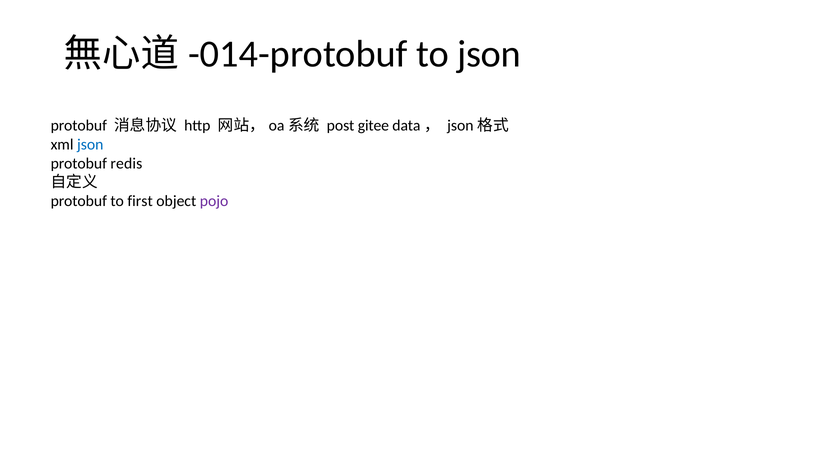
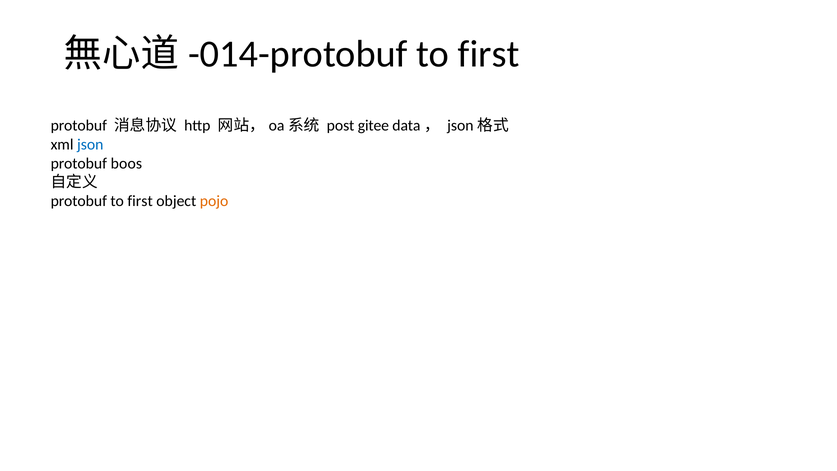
json: json -> first (489, 54)
redis: redis -> boos (126, 163)
pojo colour: purple -> orange (214, 201)
